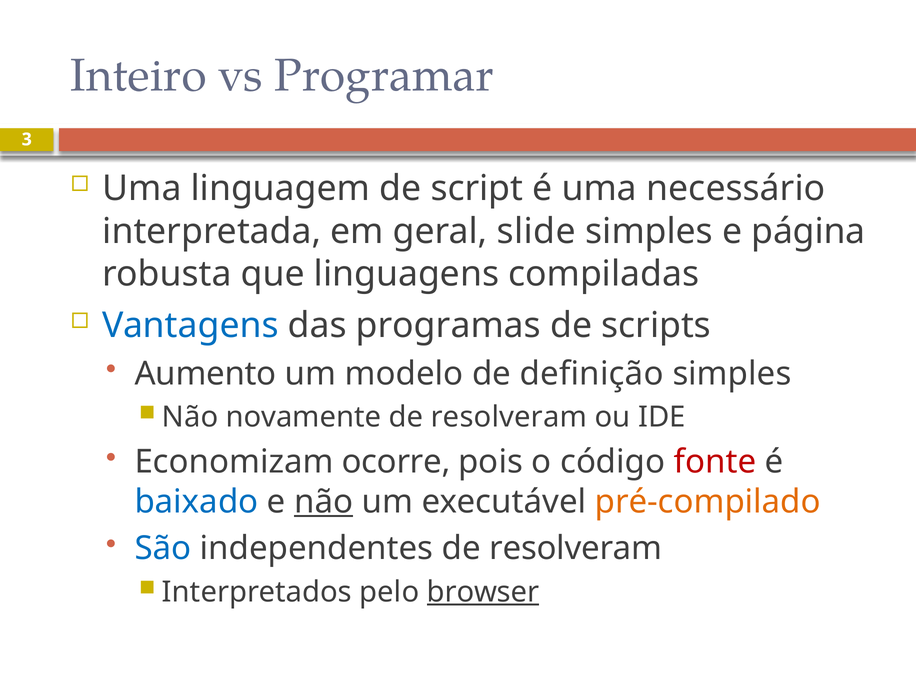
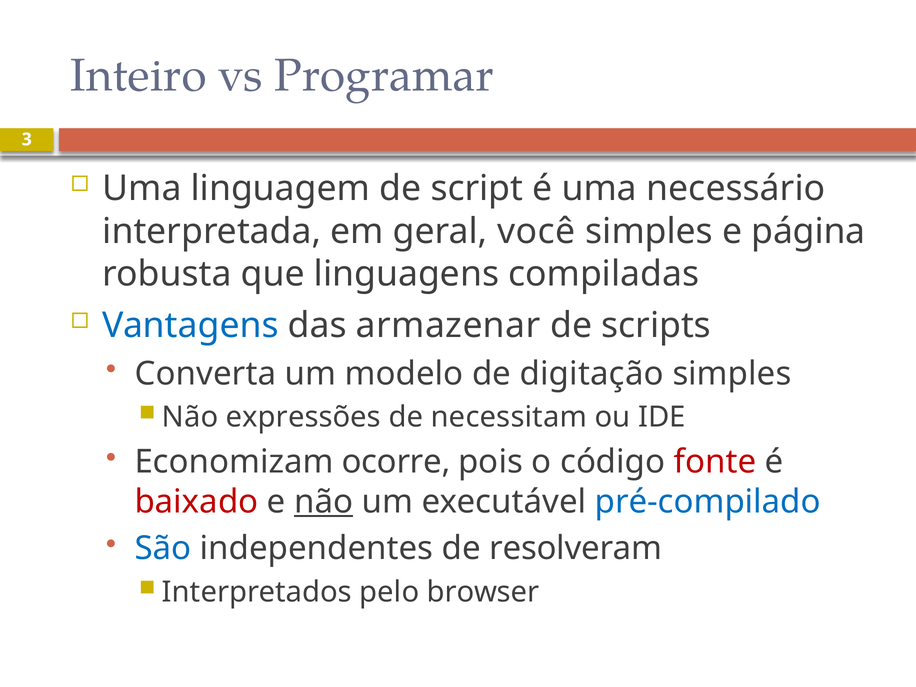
slide: slide -> você (536, 231)
programas: programas -> armazenar (448, 326)
Aumento: Aumento -> Converta (205, 374)
definição: definição -> digitação (592, 374)
novamente: novamente -> expressões (303, 417)
resolveram: resolveram -> necessitam (509, 417)
baixado colour: blue -> red (196, 502)
pré-compilado colour: orange -> blue (708, 502)
browser underline: present -> none (483, 592)
